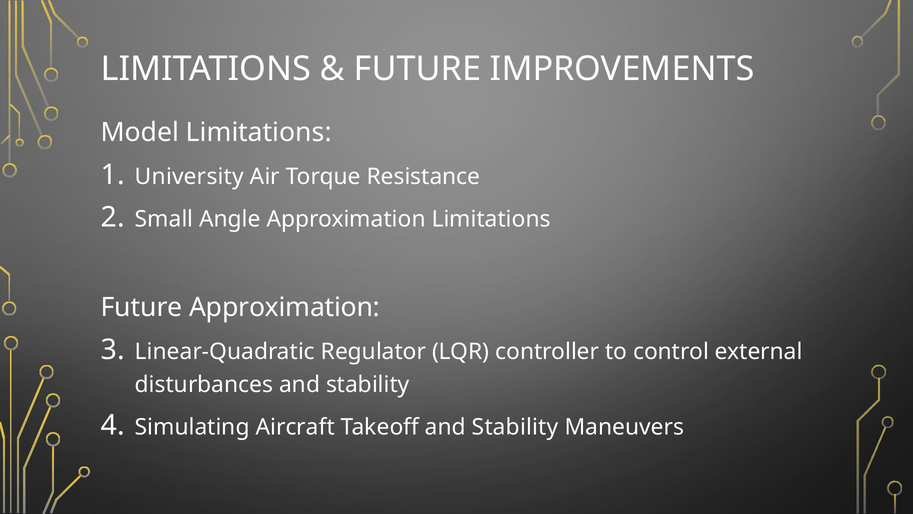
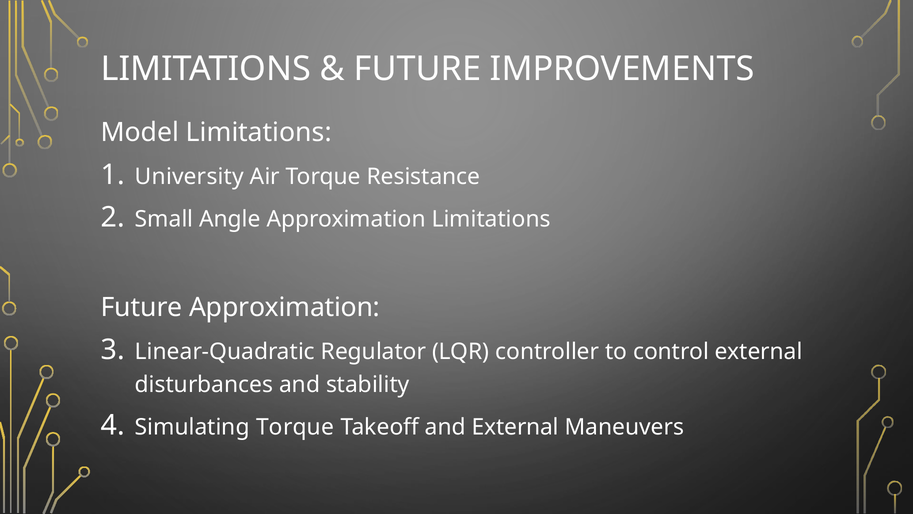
Simulating Aircraft: Aircraft -> Torque (295, 427)
Takeoff and Stability: Stability -> External (515, 427)
